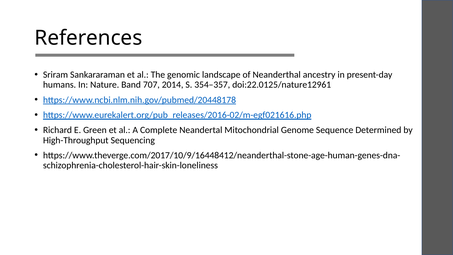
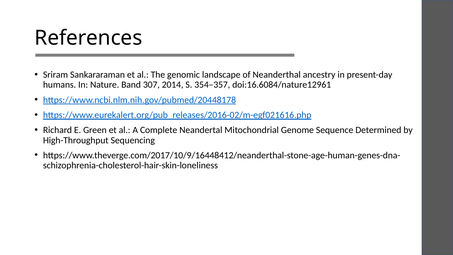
707: 707 -> 307 (151, 85)
doi:22.0125/nature12961: doi:22.0125/nature12961 -> doi:16.6084/nature12961 (282, 85)
